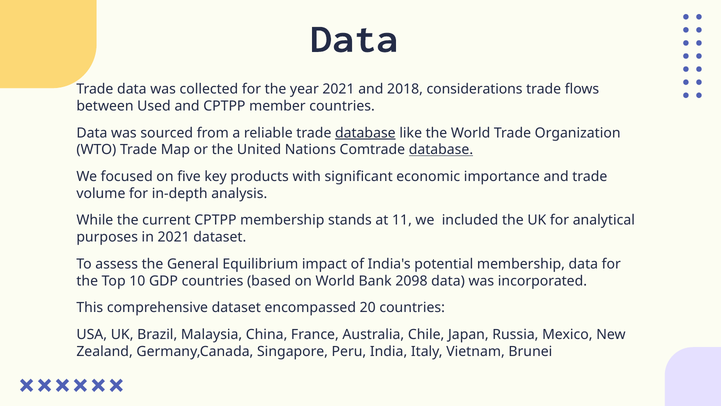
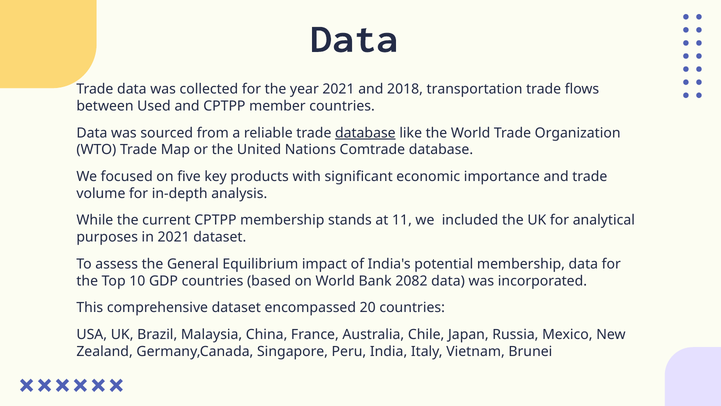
considerations: considerations -> transportation (475, 89)
database underline: present -> none (441, 150)
2098: 2098 -> 2082 (411, 281)
